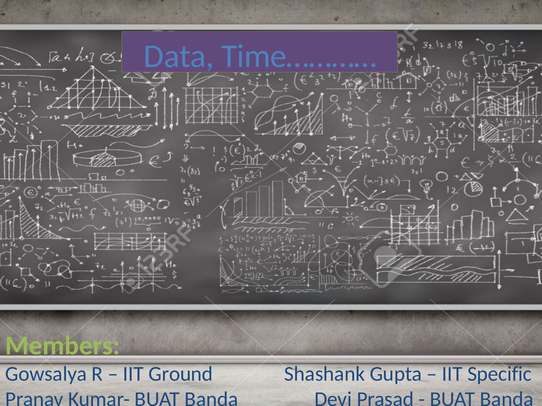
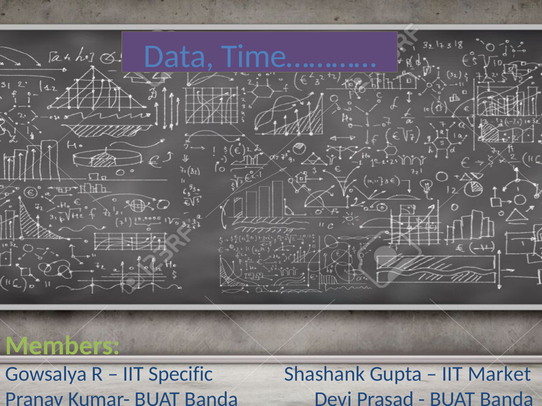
Ground: Ground -> Specific (181, 374)
Specific: Specific -> Market (499, 374)
